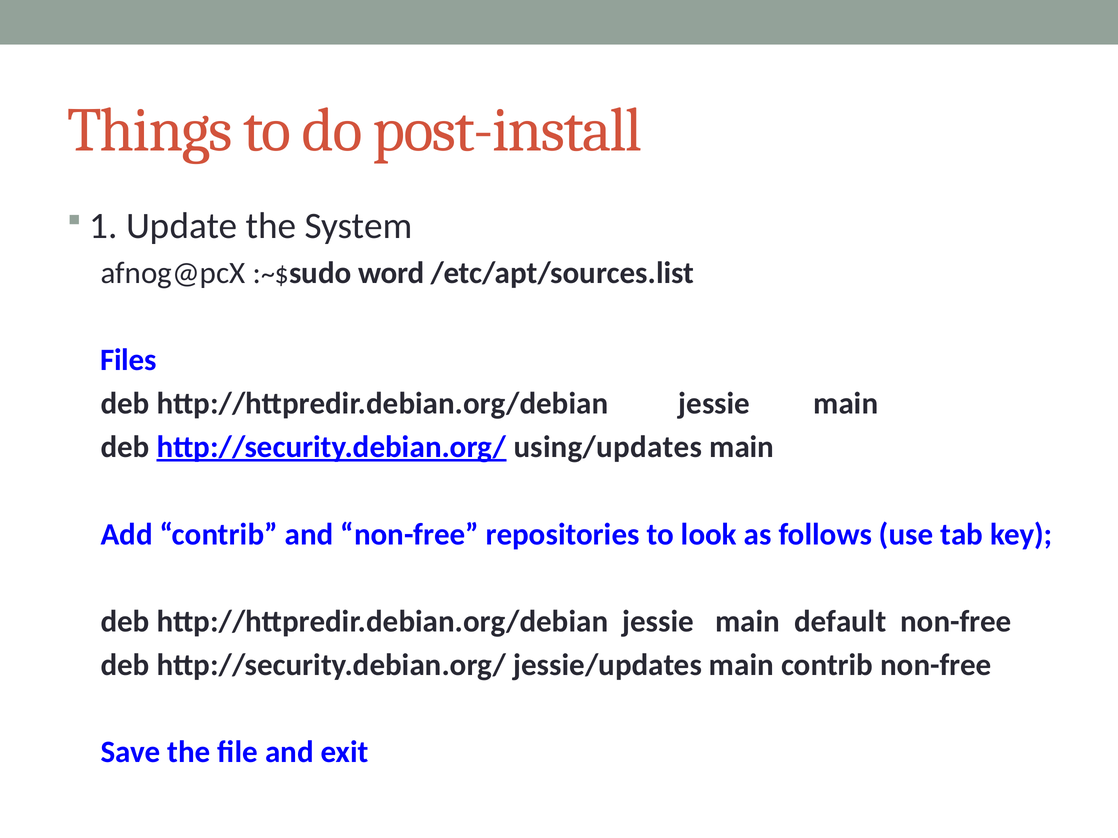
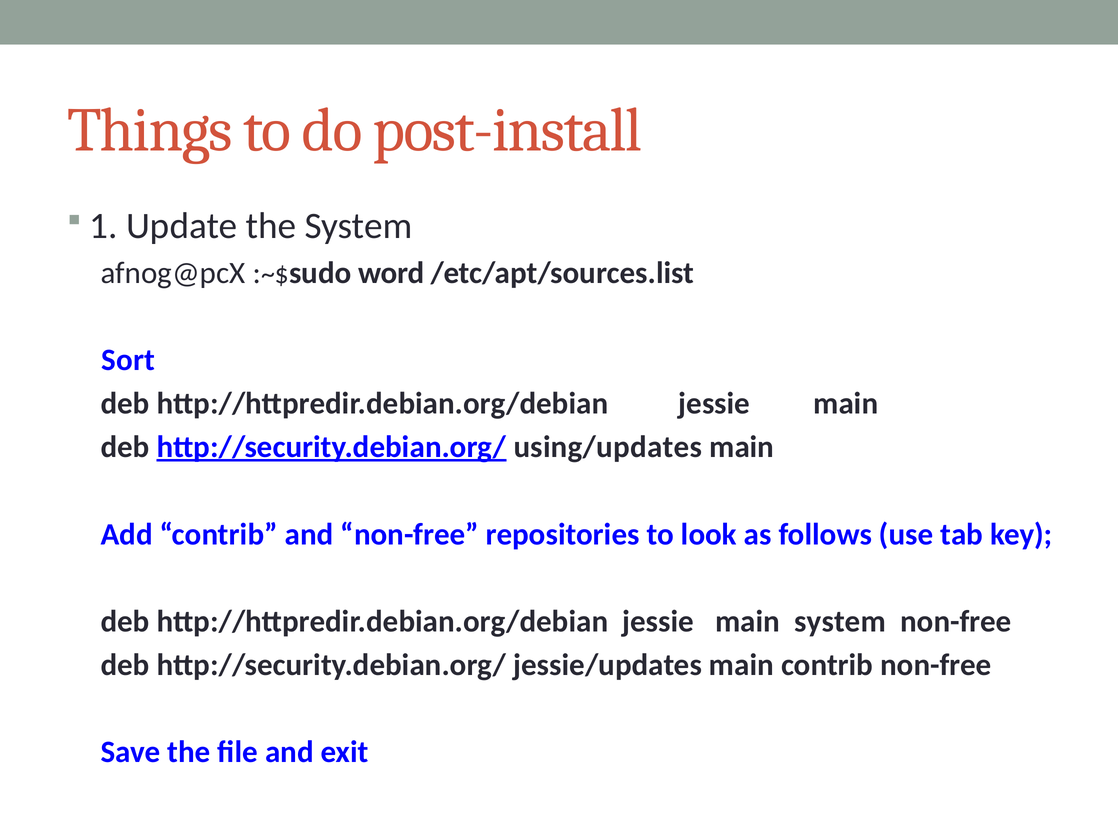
Files: Files -> Sort (128, 360)
main default: default -> system (840, 622)
